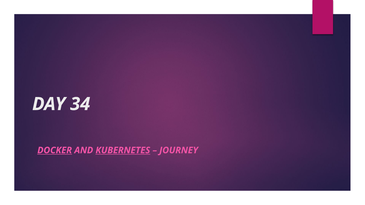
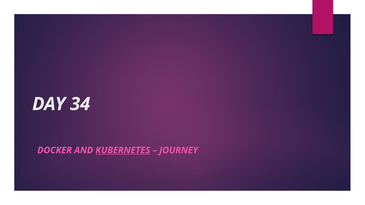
DOCKER underline: present -> none (55, 151)
